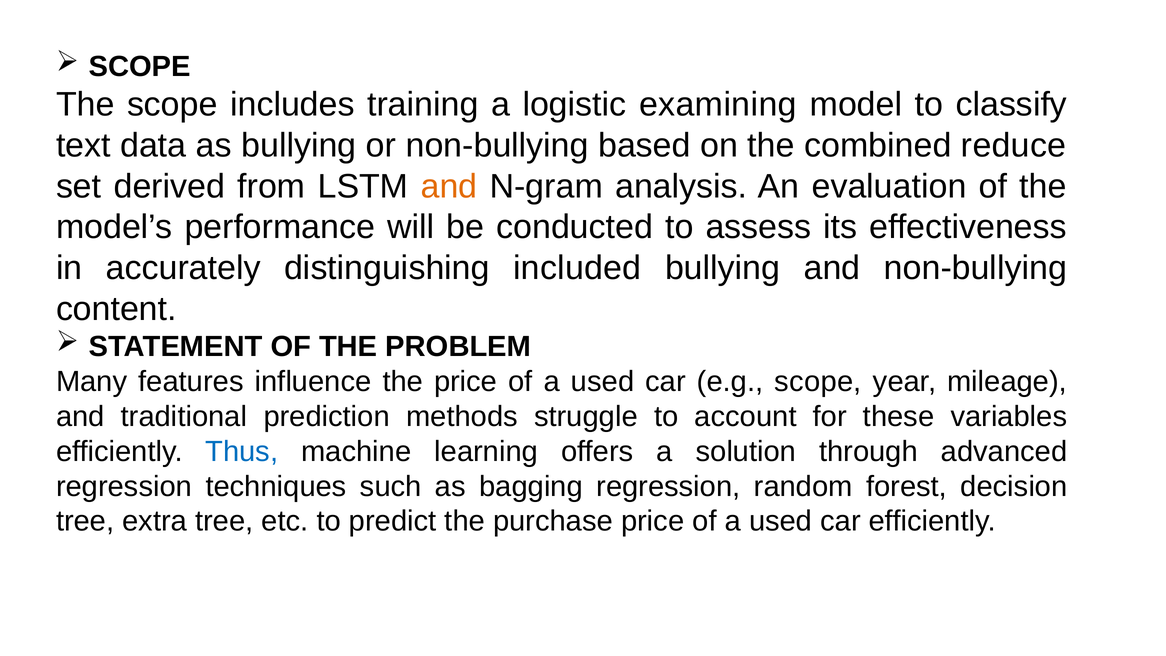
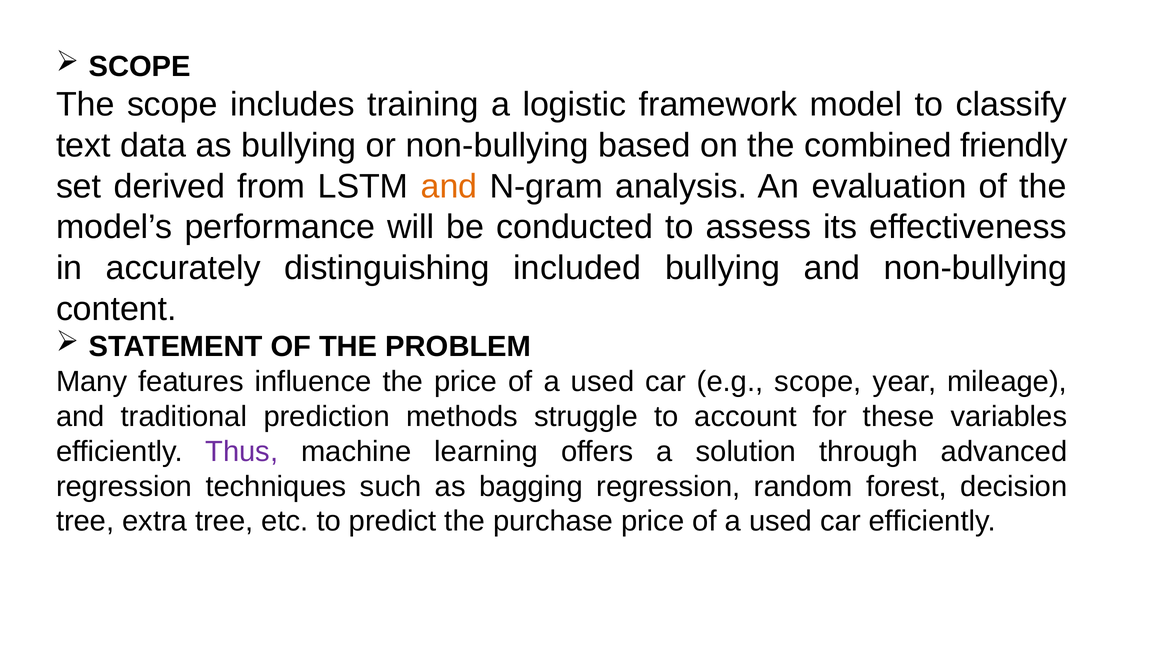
examining: examining -> framework (718, 105)
reduce: reduce -> friendly (1014, 145)
Thus colour: blue -> purple (242, 451)
